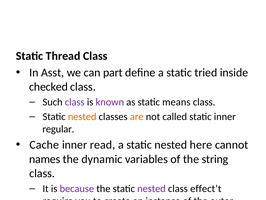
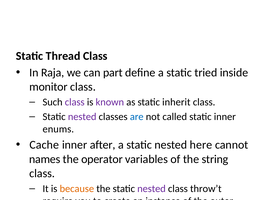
Asst: Asst -> Raja (53, 72)
checked: checked -> monitor (48, 87)
means: means -> inherit (176, 102)
nested colour: orange -> purple (82, 116)
are colour: orange -> blue (137, 116)
regular: regular -> enums (58, 129)
read: read -> after (103, 145)
dynamic: dynamic -> operator (102, 159)
because colour: purple -> orange (77, 188)
effect’t: effect’t -> throw’t (206, 188)
